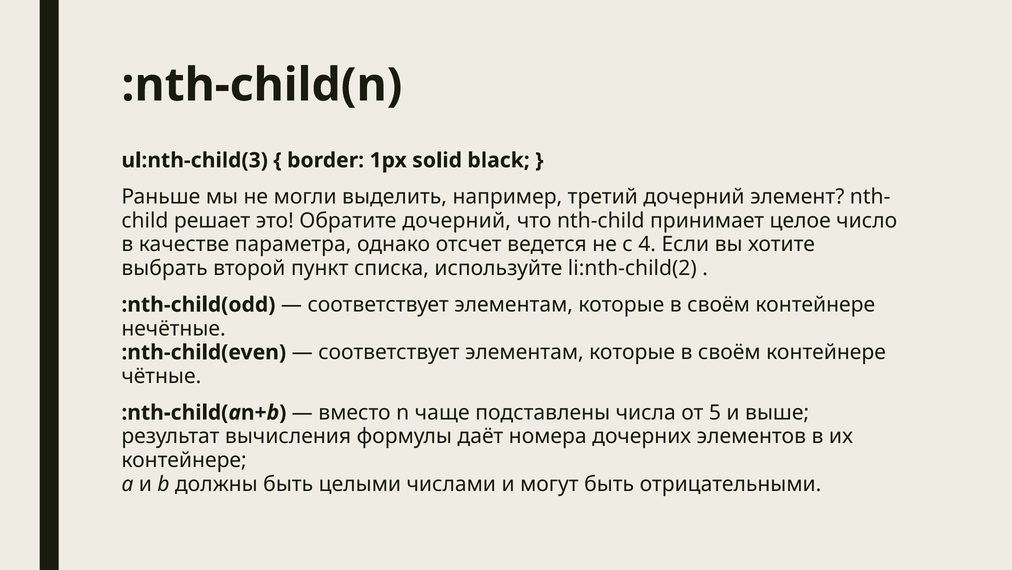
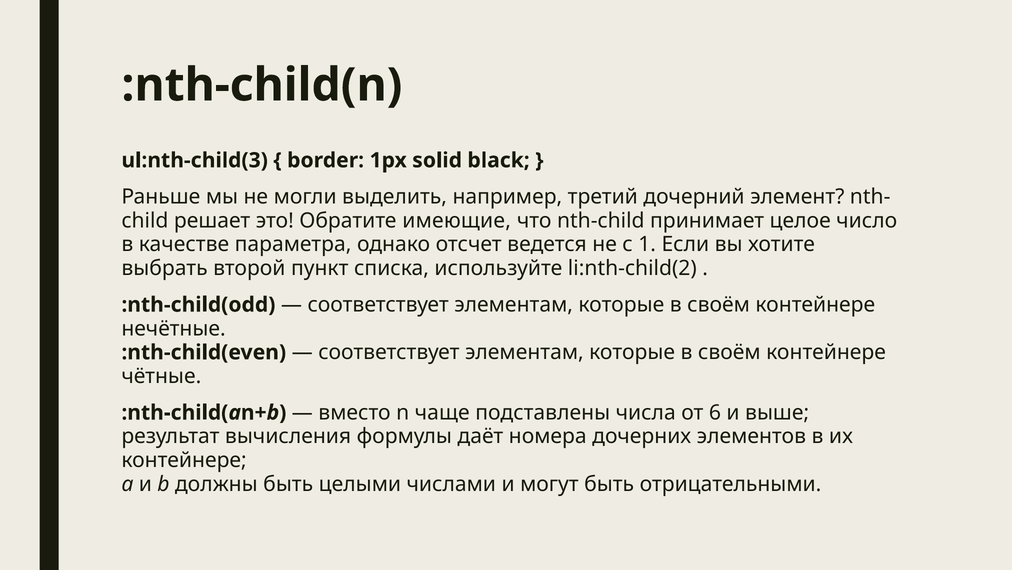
Обратите дочерний: дочерний -> имеющие (457, 220)
4: 4 -> 1 (647, 244)
5: 5 -> 6 (715, 412)
